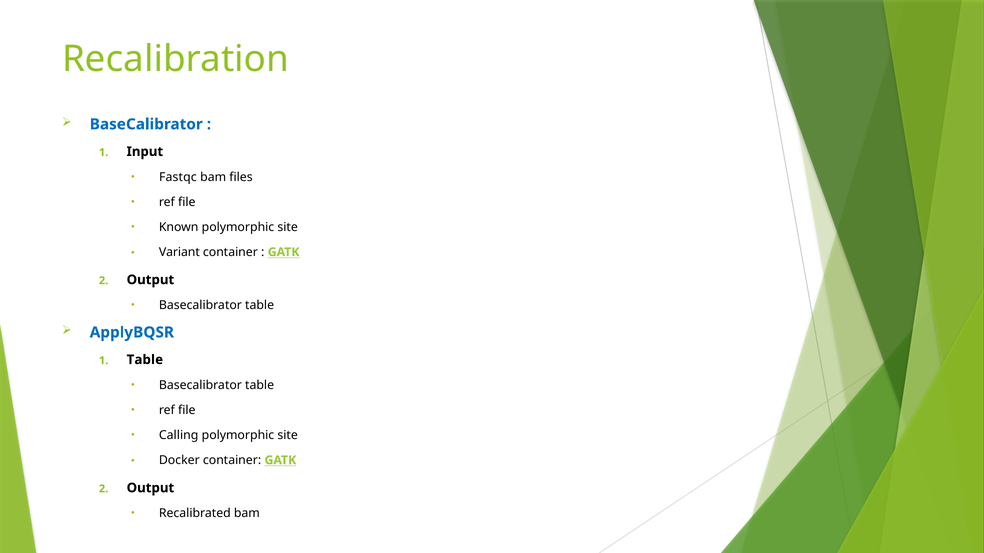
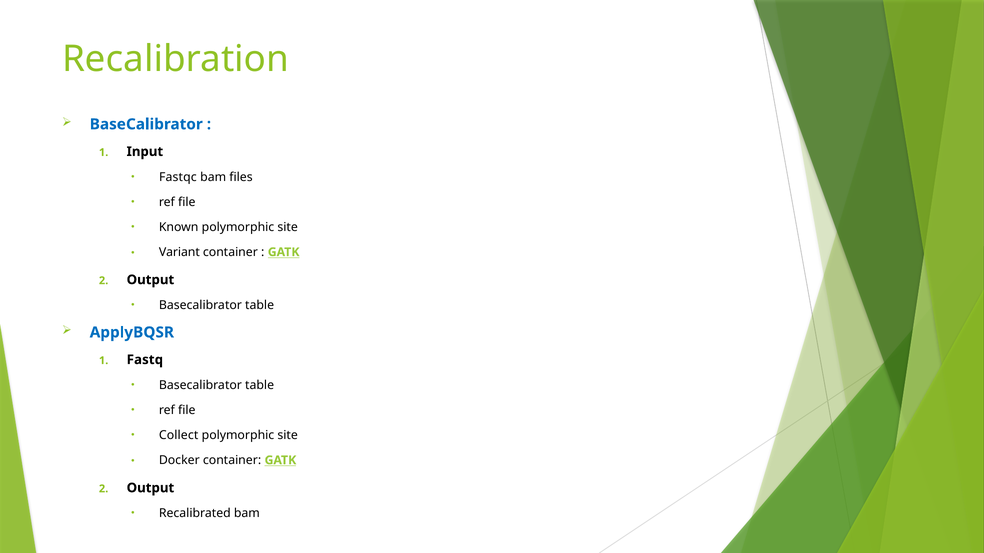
Table: Table -> Fastq (145, 360)
Calling: Calling -> Collect (179, 436)
